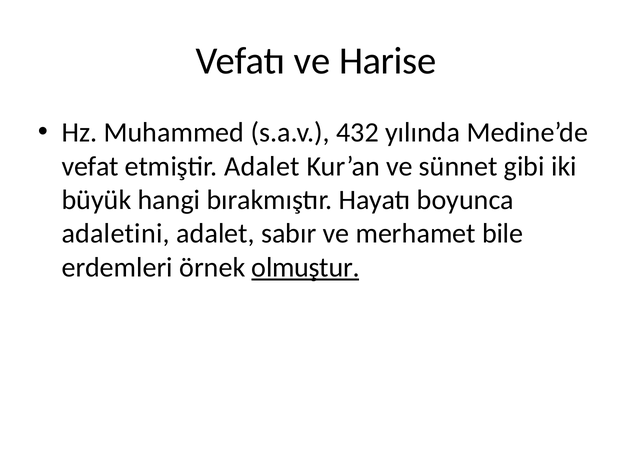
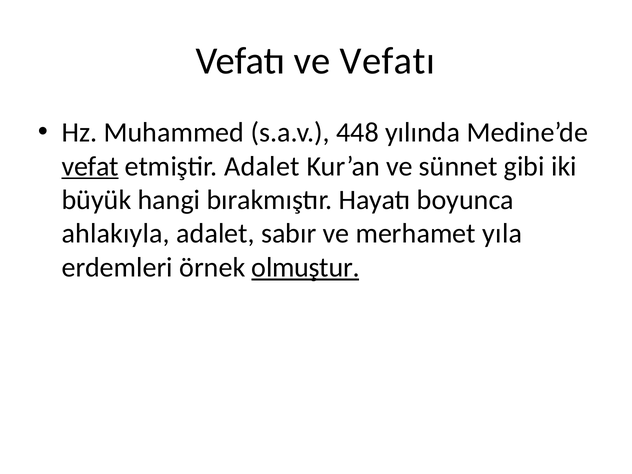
ve Harise: Harise -> Vefatı (387, 61)
432: 432 -> 448 (357, 133)
vefat underline: none -> present (90, 166)
adaletini: adaletini -> ahlakıyla (116, 234)
bile: bile -> yıla (502, 234)
